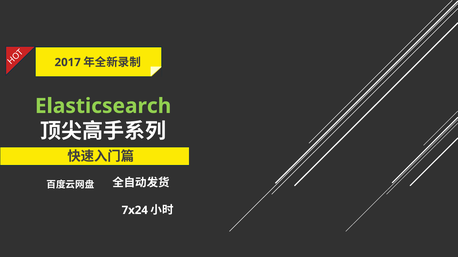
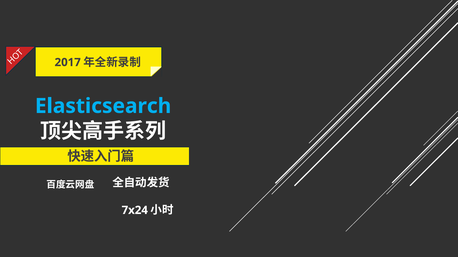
Elasticsearch colour: light green -> light blue (103, 106)
